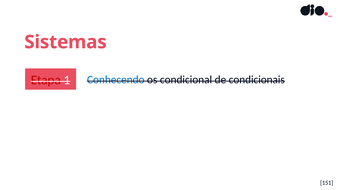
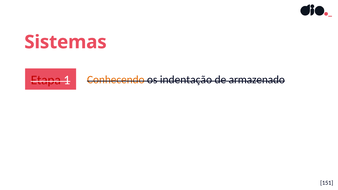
Conhecendo colour: blue -> orange (116, 80)
condicional: condicional -> indentação (186, 80)
condicionais: condicionais -> armazenado (257, 80)
